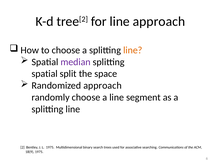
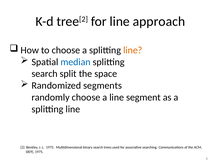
median colour: purple -> blue (76, 62)
spatial: spatial -> search (45, 74)
Randomized approach: approach -> segments (103, 85)
